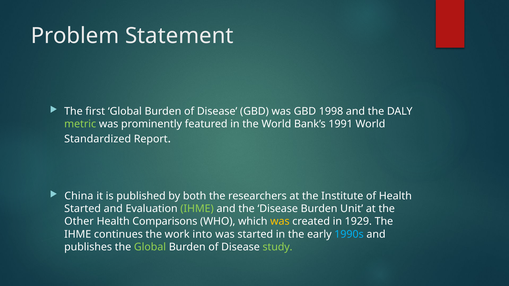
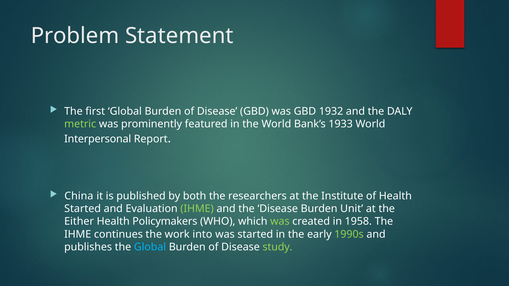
1998: 1998 -> 1932 (331, 112)
1991: 1991 -> 1933 (341, 124)
Standardized: Standardized -> Interpersonal (98, 139)
Other: Other -> Either (79, 222)
Comparisons: Comparisons -> Policymakers (165, 222)
was colour: yellow -> light green (280, 222)
1929: 1929 -> 1958 (358, 222)
1990s colour: light blue -> light green (349, 234)
Global colour: light green -> light blue (150, 247)
